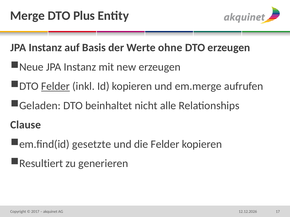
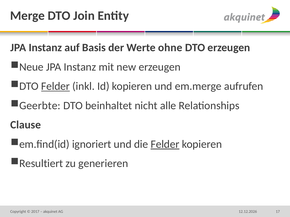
Plus: Plus -> Join (84, 16)
Geladen: Geladen -> Geerbte (40, 106)
gesetzte: gesetzte -> ignoriert (92, 144)
Felder underline: none -> present (165, 144)
